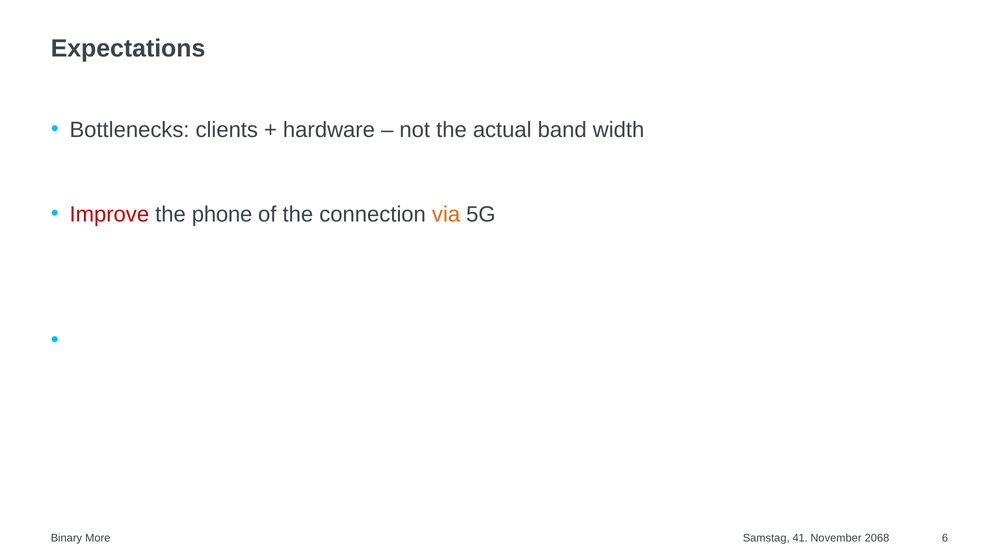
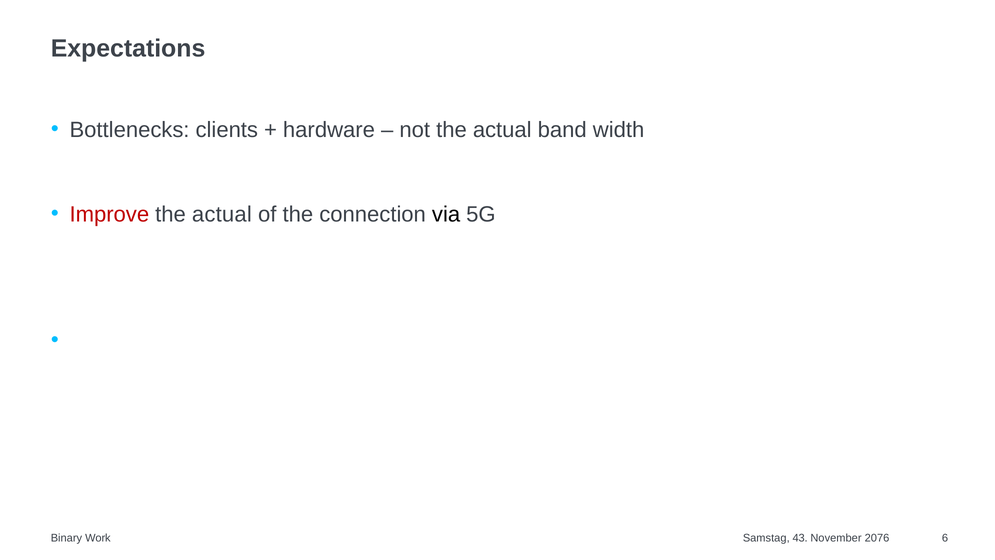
phone: phone -> actual (222, 214)
via colour: orange -> black (446, 214)
More: More -> Work (98, 538)
41: 41 -> 43 (800, 538)
2068: 2068 -> 2076 (877, 538)
